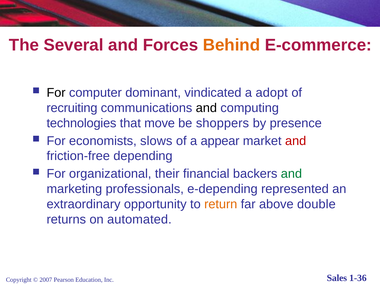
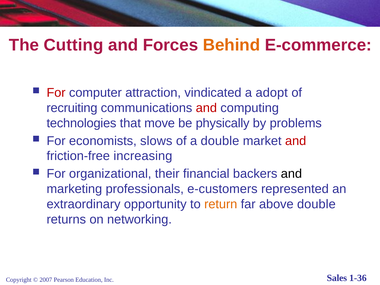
Several: Several -> Cutting (73, 45)
For colour: black -> red (56, 93)
dominant: dominant -> attraction (153, 93)
and colour: black -> red (206, 108)
shoppers: shoppers -> physically (223, 123)
presence: presence -> problems (296, 123)
a appear: appear -> double (220, 141)
depending: depending -> increasing (143, 156)
and colour: green -> black (291, 174)
e-depending: e-depending -> e-customers (222, 189)
automated: automated -> networking (139, 219)
